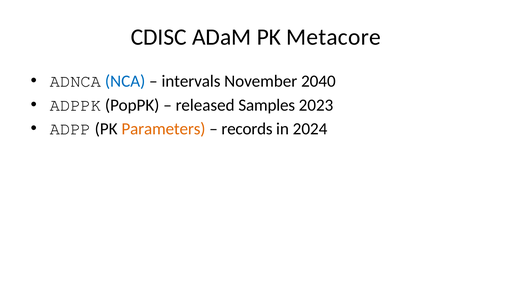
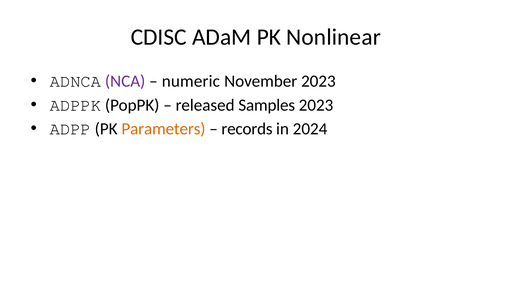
Metacore: Metacore -> Nonlinear (334, 37)
NCA colour: blue -> purple (125, 81)
intervals: intervals -> numeric (191, 81)
November 2040: 2040 -> 2023 (318, 81)
